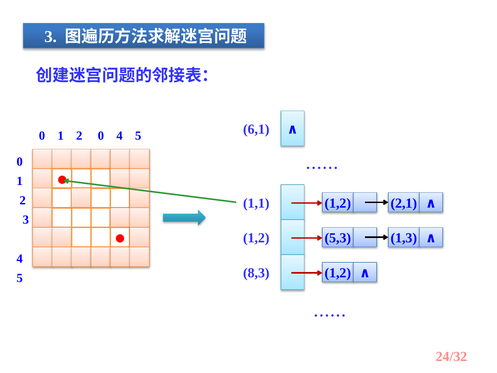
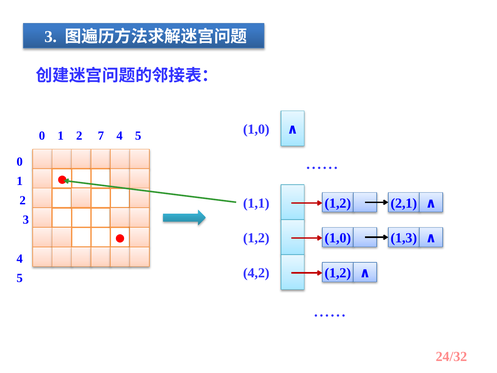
6,1: 6,1 -> 1,0 (256, 129)
2 0: 0 -> 7 (101, 136)
5,3: 5,3 -> 1,0 (338, 238)
8,3: 8,3 -> 4,2 (256, 273)
